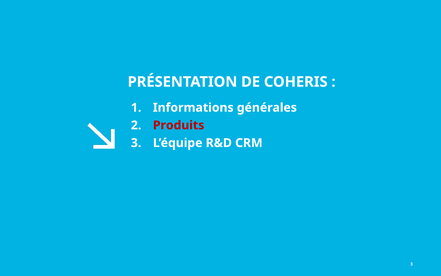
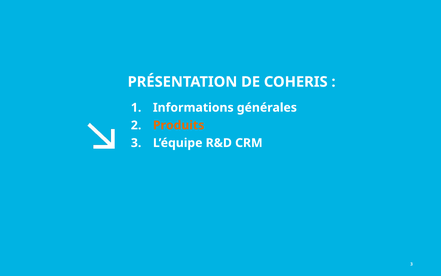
Produits colour: red -> orange (179, 125)
